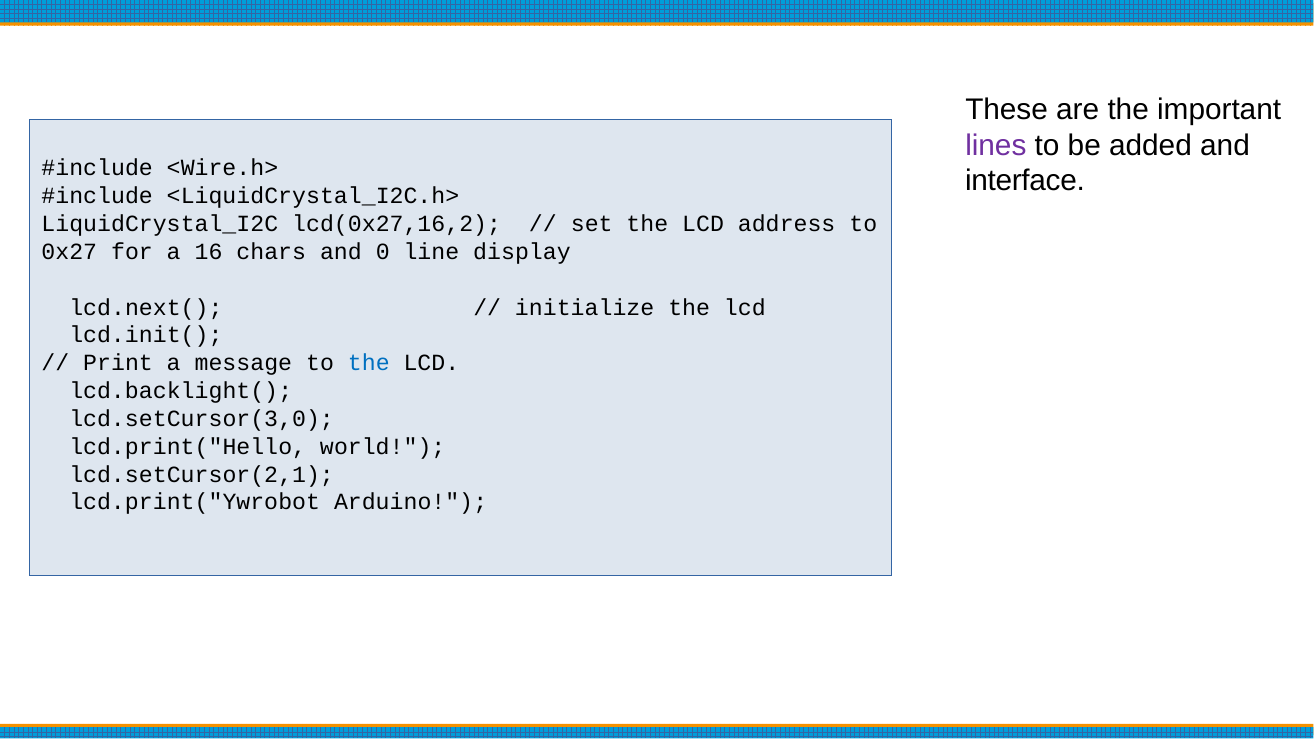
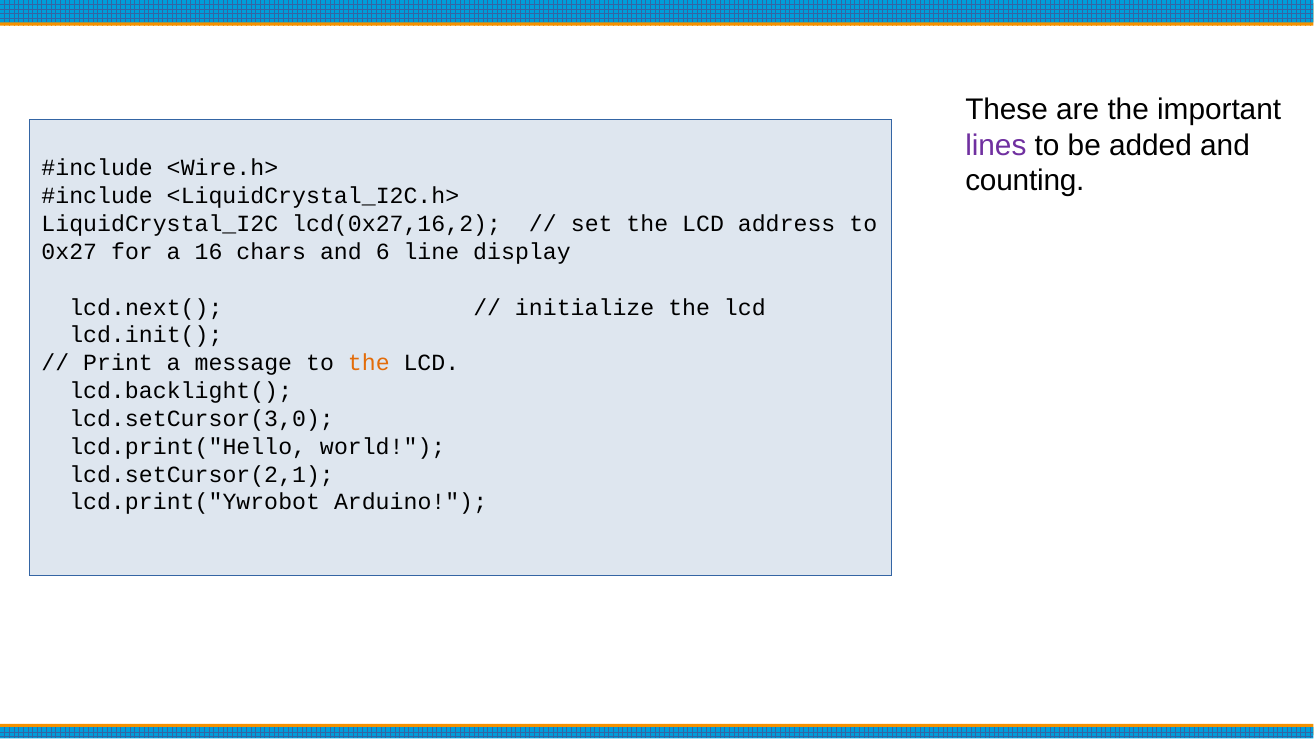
interface: interface -> counting (1025, 181)
0: 0 -> 6 (383, 252)
the colour: blue -> orange (369, 363)
